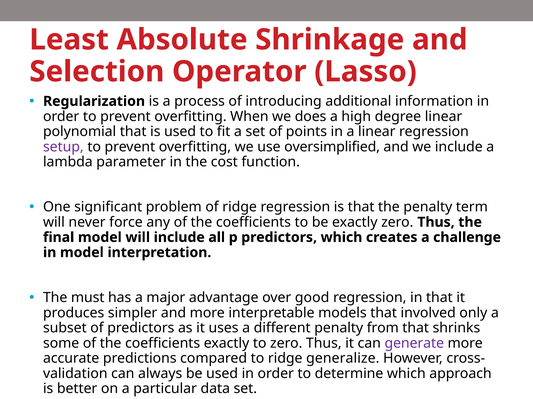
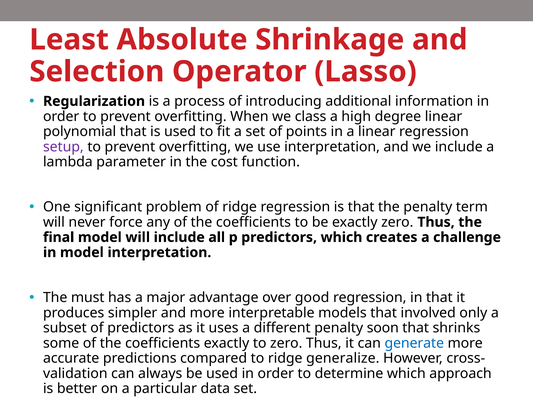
does: does -> class (311, 117)
use oversimplified: oversimplified -> interpretation (332, 147)
from: from -> soon (383, 329)
generate colour: purple -> blue (414, 344)
